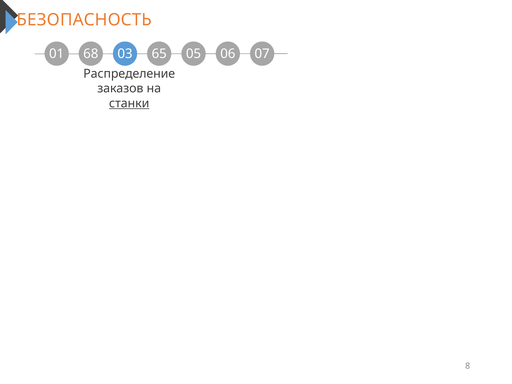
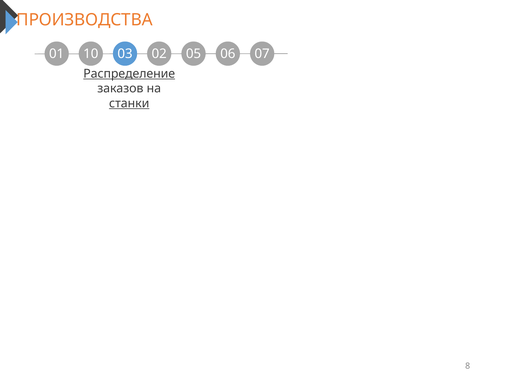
БЕЗОПАСНОСТЬ: БЕЗОПАСНОСТЬ -> ПРОИЗВОДСТВА (84, 20)
68: 68 -> 10 (91, 54)
65: 65 -> 02 (159, 54)
Распределение underline: none -> present (129, 74)
